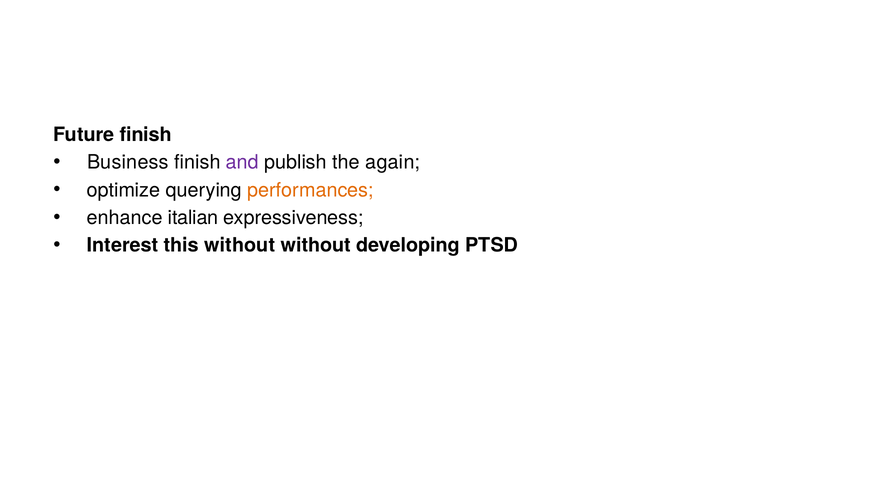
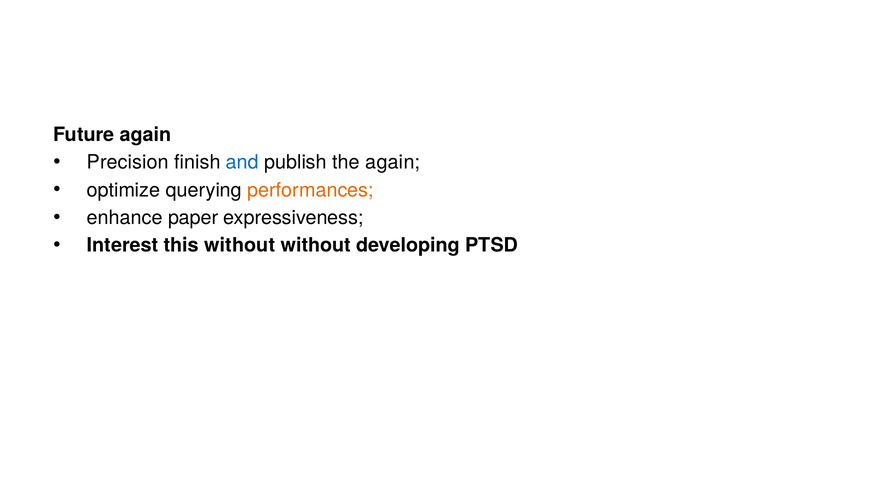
Future finish: finish -> again (146, 135)
Business: Business -> Precision (128, 162)
and colour: purple -> blue (242, 162)
italian: italian -> paper (193, 218)
